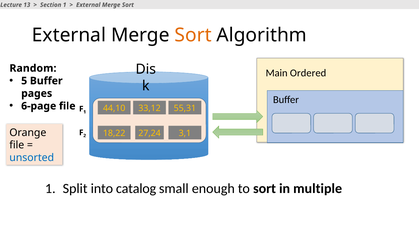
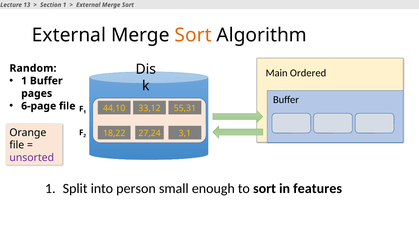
5: 5 -> 1 (24, 81)
unsorted colour: blue -> purple (32, 158)
catalog: catalog -> person (136, 188)
multiple: multiple -> features (318, 188)
